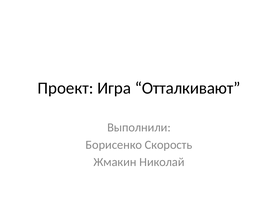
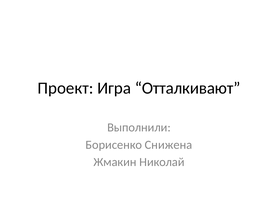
Скорость: Скорость -> Снижена (168, 145)
